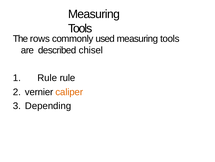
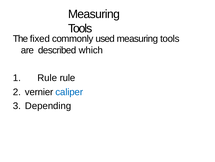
rows: rows -> fixed (40, 39)
chisel: chisel -> which (91, 50)
caliper colour: orange -> blue (69, 92)
